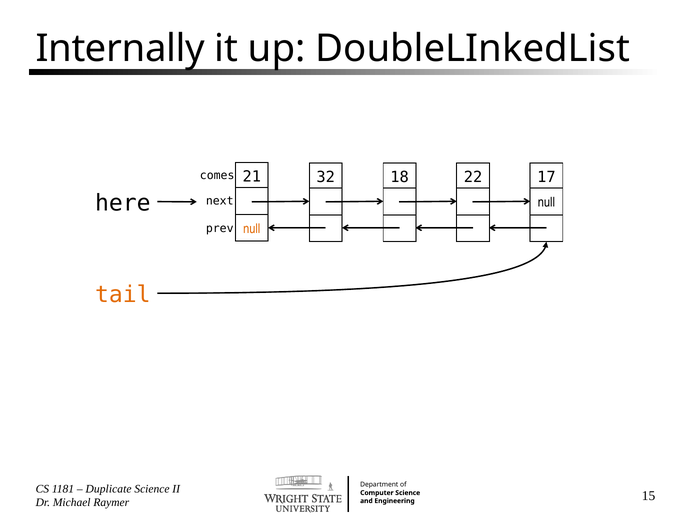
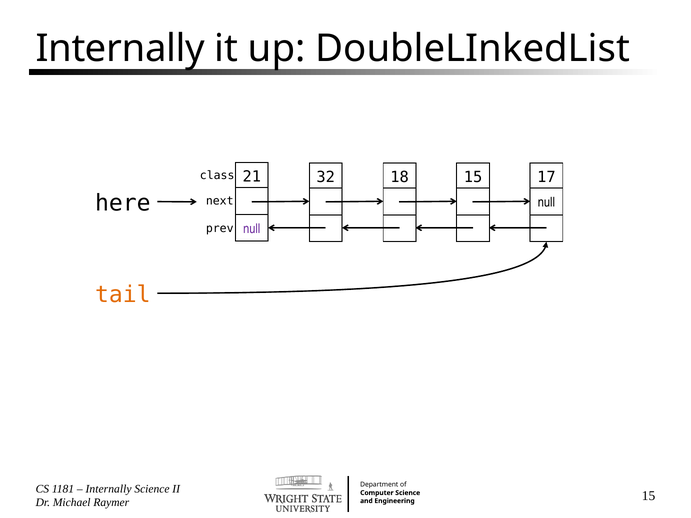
comes: comes -> class (217, 176)
18 22: 22 -> 15 (473, 177)
null colour: orange -> purple (252, 229)
Duplicate: Duplicate -> Internally (109, 489)
